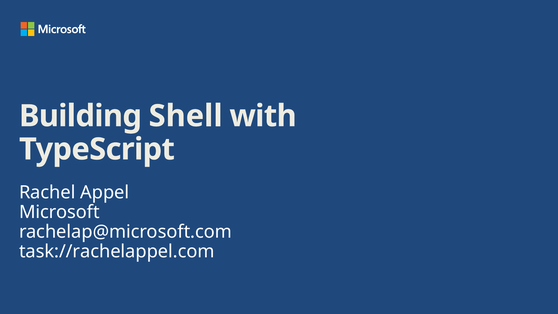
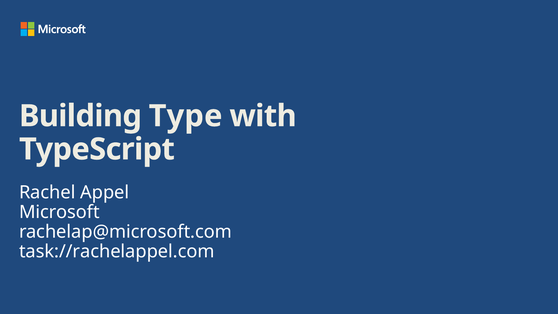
Shell: Shell -> Type (186, 116)
